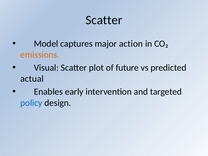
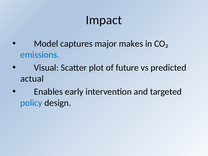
Scatter: Scatter -> Impact (104, 20)
action: action -> makes (131, 44)
emissions colour: orange -> blue (40, 55)
